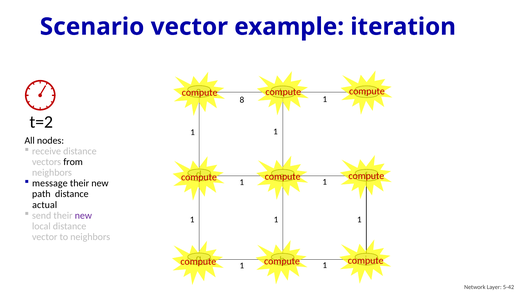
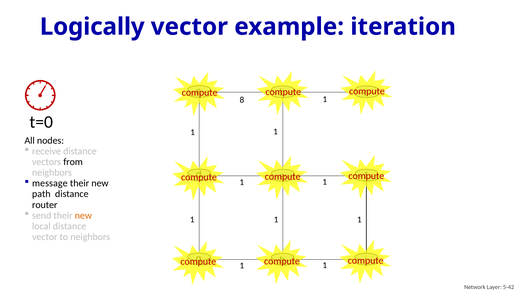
Scenario: Scenario -> Logically (92, 27)
t=2: t=2 -> t=0 (41, 122)
actual: actual -> router (45, 205)
new colour: purple -> orange (83, 215)
